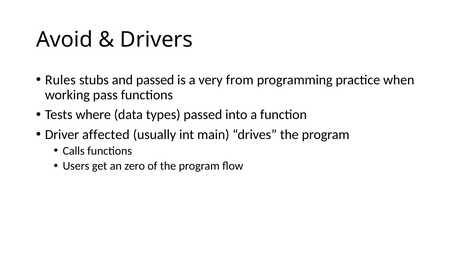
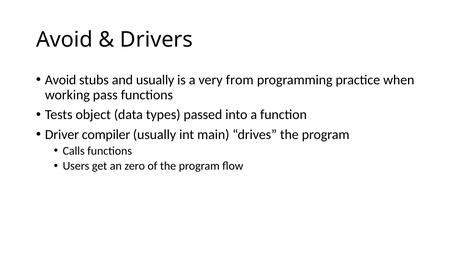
Rules: Rules -> Avoid (61, 80)
and passed: passed -> usually (155, 80)
where: where -> object (93, 115)
affected: affected -> compiler (106, 135)
